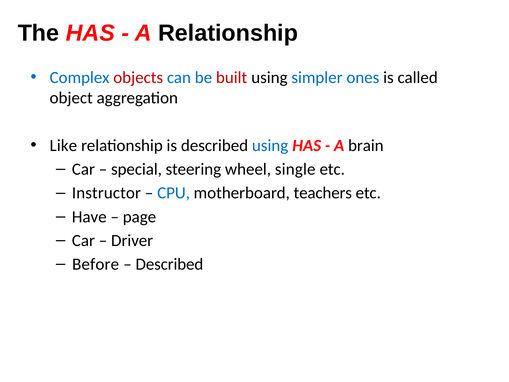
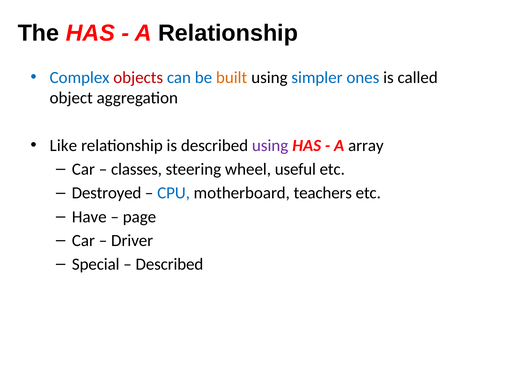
built colour: red -> orange (232, 78)
using colour: blue -> purple (270, 145)
brain: brain -> array (366, 145)
special: special -> classes (137, 169)
single: single -> useful (295, 169)
Instructor: Instructor -> Destroyed (107, 193)
Before: Before -> Special (96, 264)
